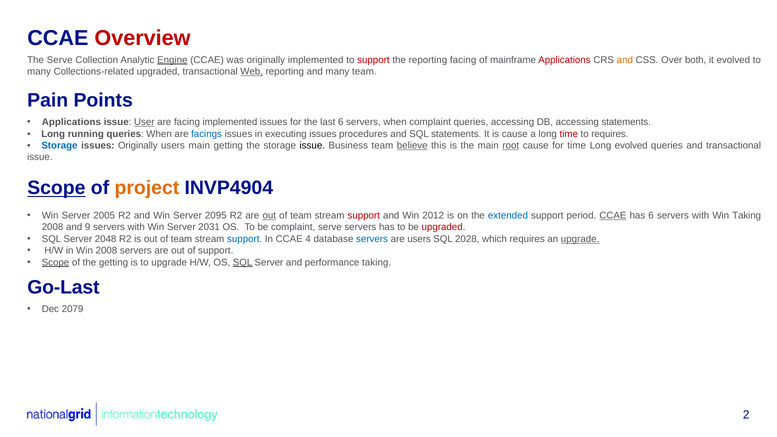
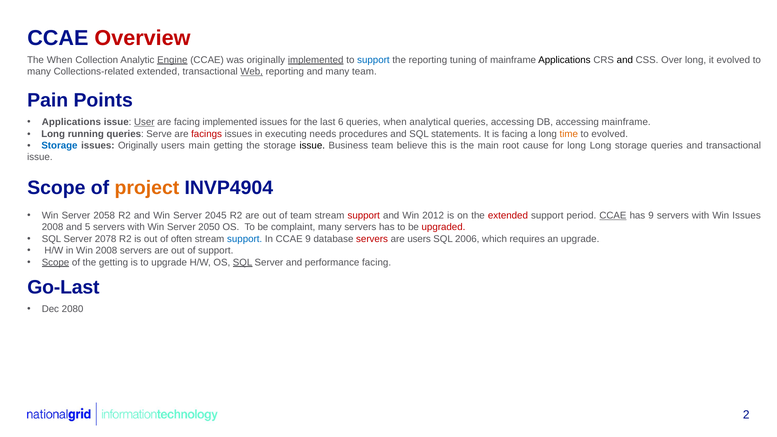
The Serve: Serve -> When (60, 60)
implemented underline: none -> present (316, 60)
support colour: red -> blue (373, 60)
reporting facing: facing -> tuning (463, 60)
Applications colour: red -> black (564, 60)
and colour: orange -> black (625, 60)
Over both: both -> long (696, 60)
Collections-related upgraded: upgraded -> extended (158, 72)
last 6 servers: servers -> queries (363, 122)
when complaint: complaint -> analytical (430, 122)
accessing statements: statements -> mainframe (626, 122)
queries When: When -> Serve (159, 134)
facings colour: blue -> red (207, 134)
executing issues: issues -> needs (323, 134)
is cause: cause -> facing (515, 134)
time colour: red -> orange (569, 134)
to requires: requires -> evolved (610, 134)
believe underline: present -> none (412, 146)
root underline: present -> none (511, 146)
for time: time -> long (577, 146)
Long evolved: evolved -> storage (631, 146)
Scope underline: present -> none (56, 188)
2005: 2005 -> 2058 (104, 216)
2095: 2095 -> 2045 (216, 216)
out underline: present -> none (269, 216)
extended colour: blue -> red (508, 216)
has 6: 6 -> 9 (651, 216)
Win Taking: Taking -> Issues (747, 216)
9: 9 -> 5 (88, 227)
2031: 2031 -> 2050 (209, 227)
complaint serve: serve -> many (330, 227)
2048: 2048 -> 2078 (106, 239)
is out of team: team -> often (182, 239)
CCAE 4: 4 -> 9 (308, 239)
servers colour: blue -> red (372, 239)
2028: 2028 -> 2006 (467, 239)
upgrade underline: present -> none (580, 239)
performance taking: taking -> facing (377, 262)
2079: 2079 -> 2080 (73, 309)
